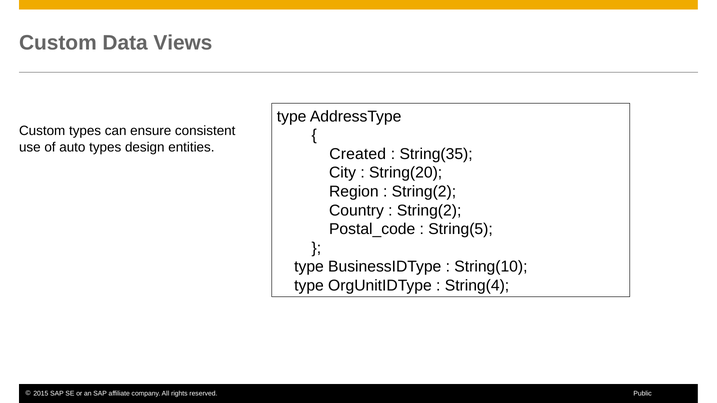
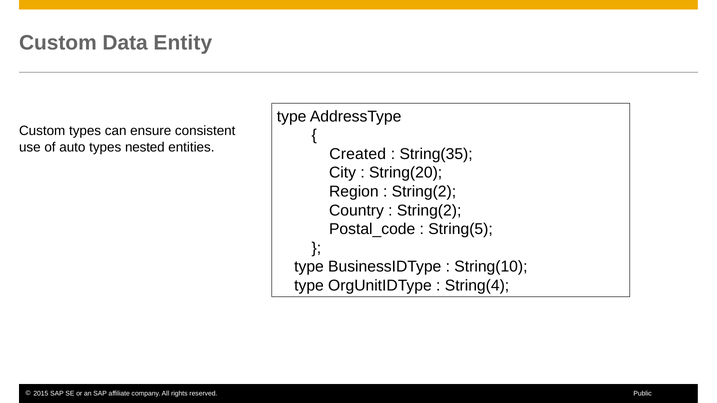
Views: Views -> Entity (183, 43)
design: design -> nested (145, 147)
